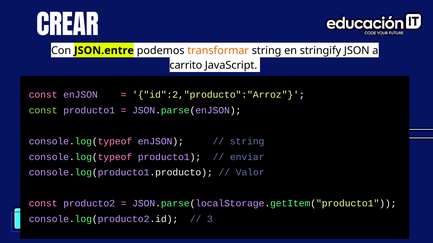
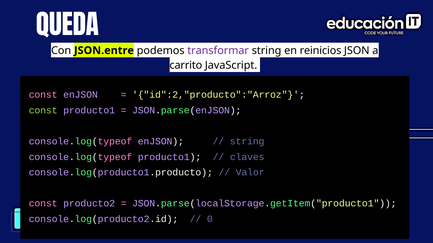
CREAR: CREAR -> QUEDA (68, 26)
transformar colour: orange -> purple (218, 51)
stringify: stringify -> reinicios (321, 51)
enviar: enviar -> claves (247, 157)
3: 3 -> 0 (210, 220)
